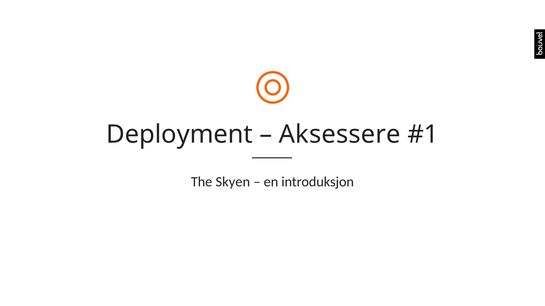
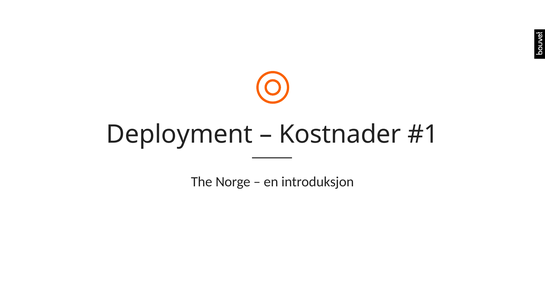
Aksessere: Aksessere -> Kostnader (340, 135)
Skyen: Skyen -> Norge (233, 182)
